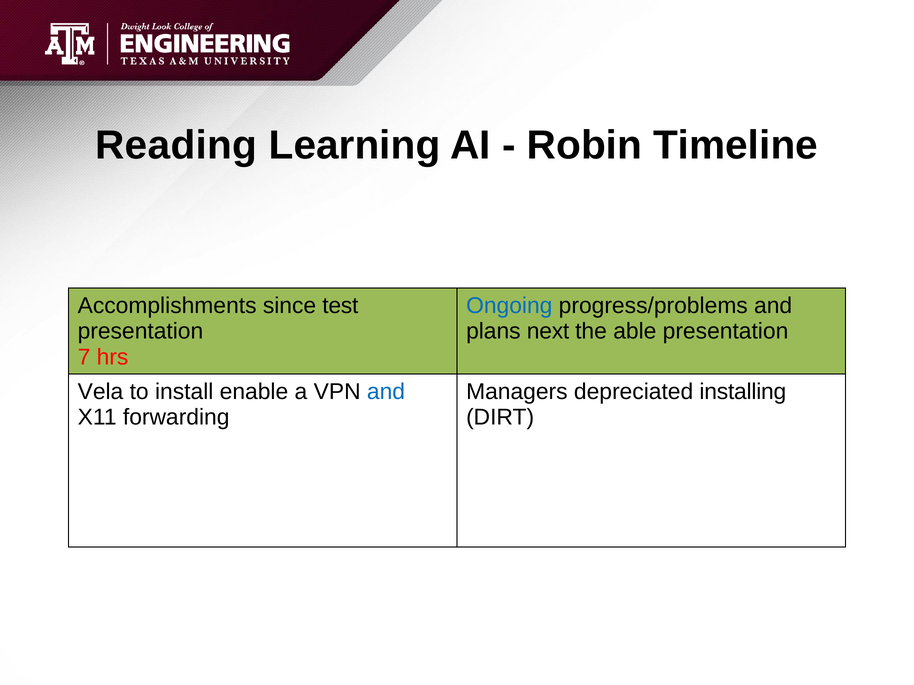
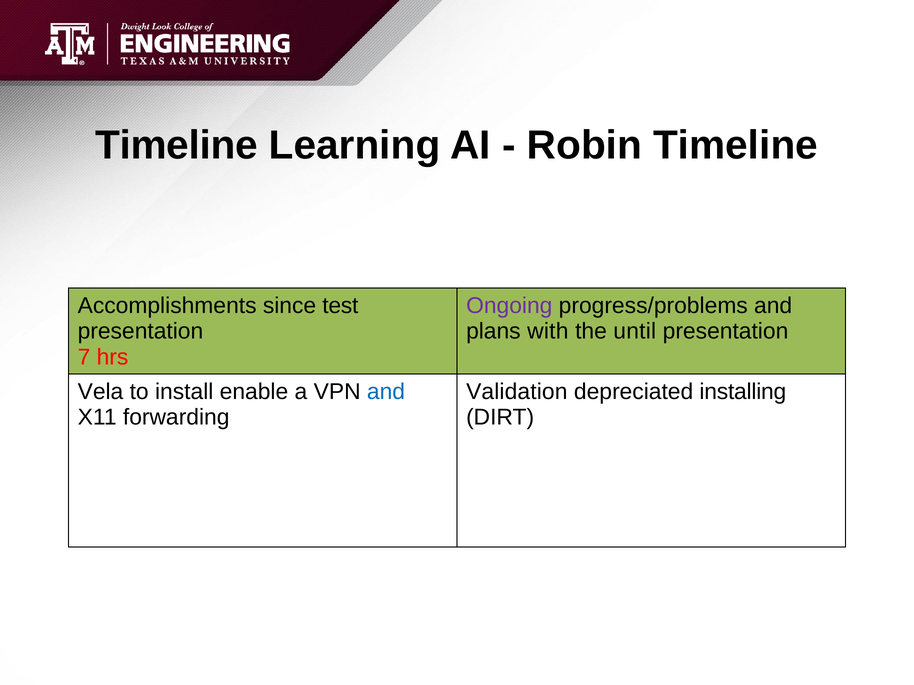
Reading: Reading -> Timeline (176, 146)
Ongoing colour: blue -> purple (509, 306)
next: next -> with (548, 332)
able: able -> until (635, 332)
Managers: Managers -> Validation (517, 392)
